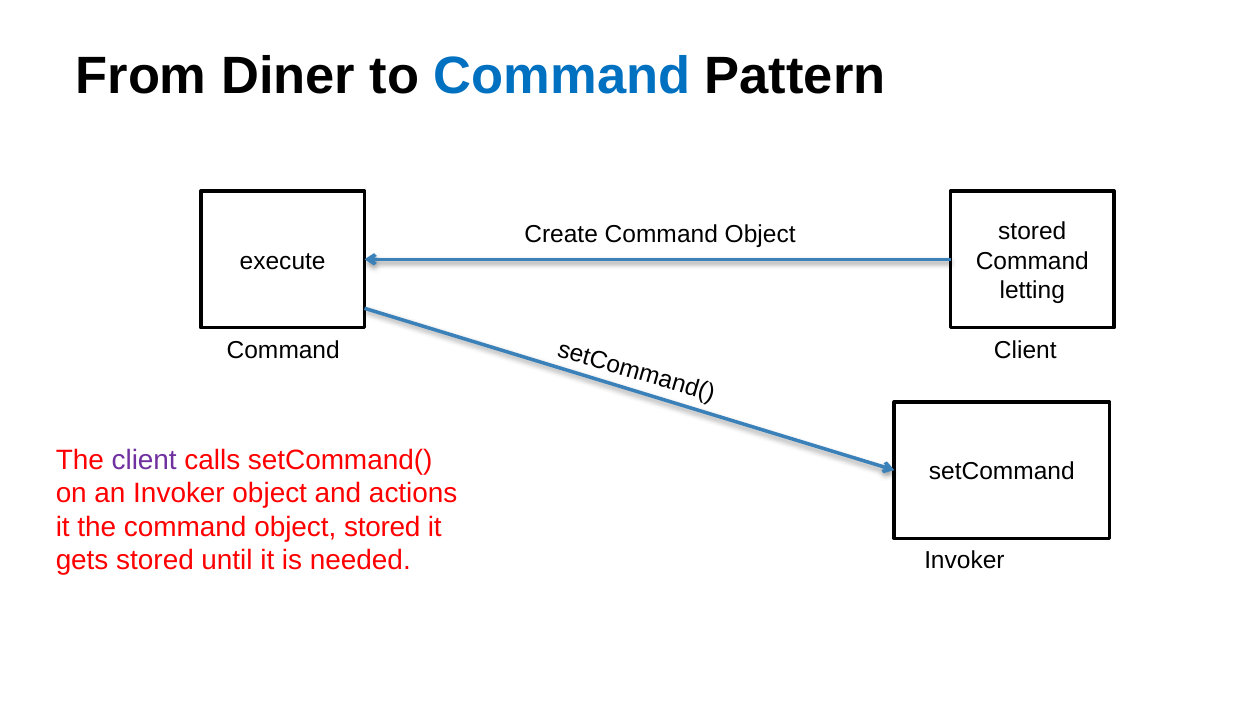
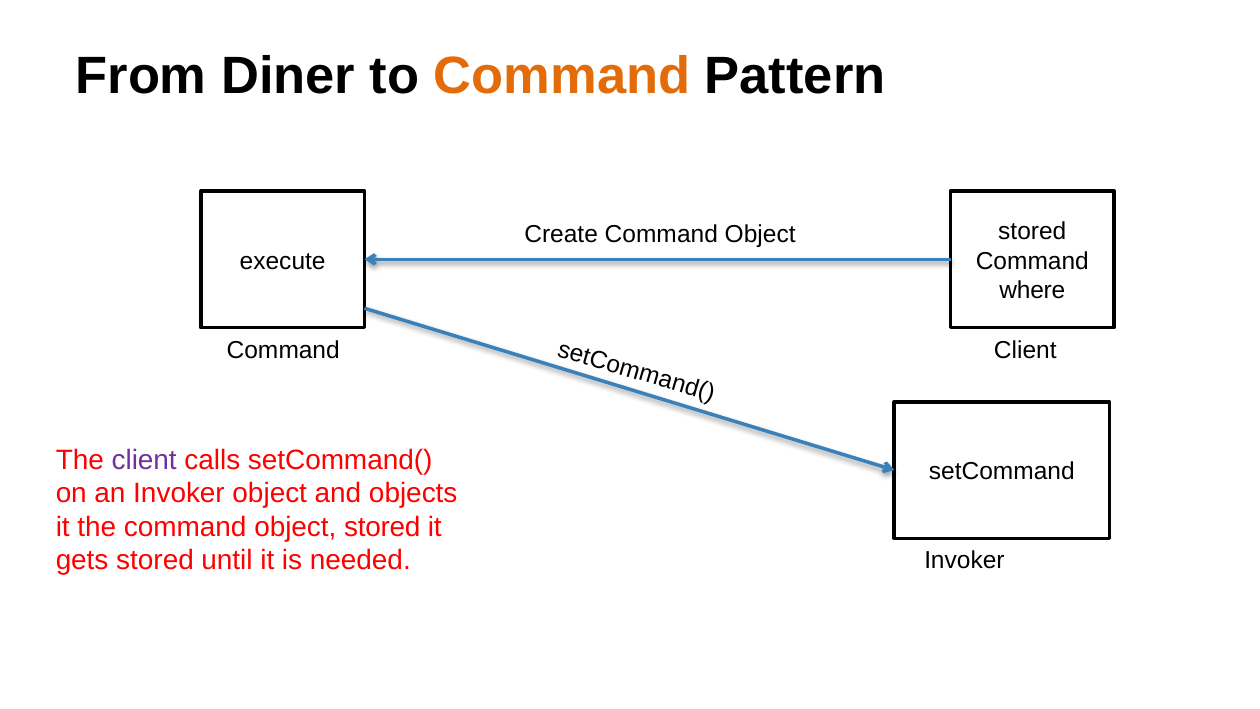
Command colour: blue -> orange (562, 76)
letting: letting -> where (1032, 290)
actions: actions -> objects (413, 493)
